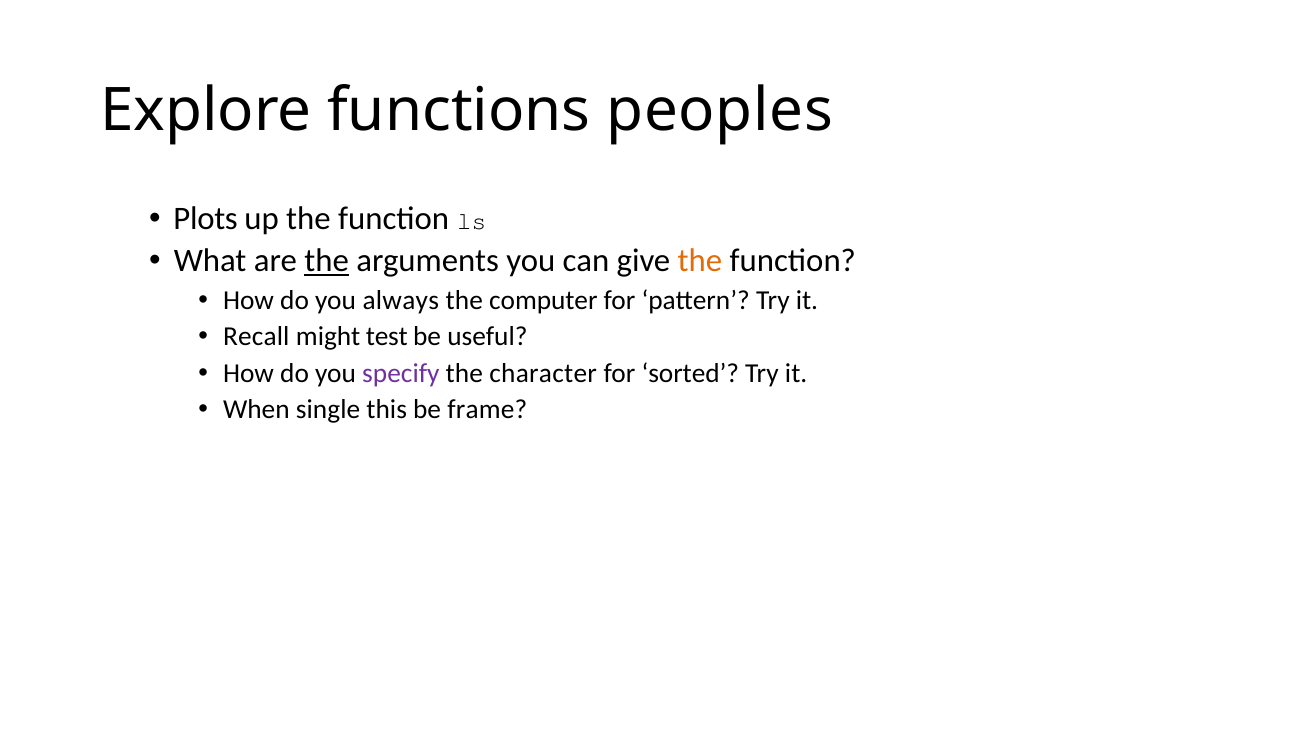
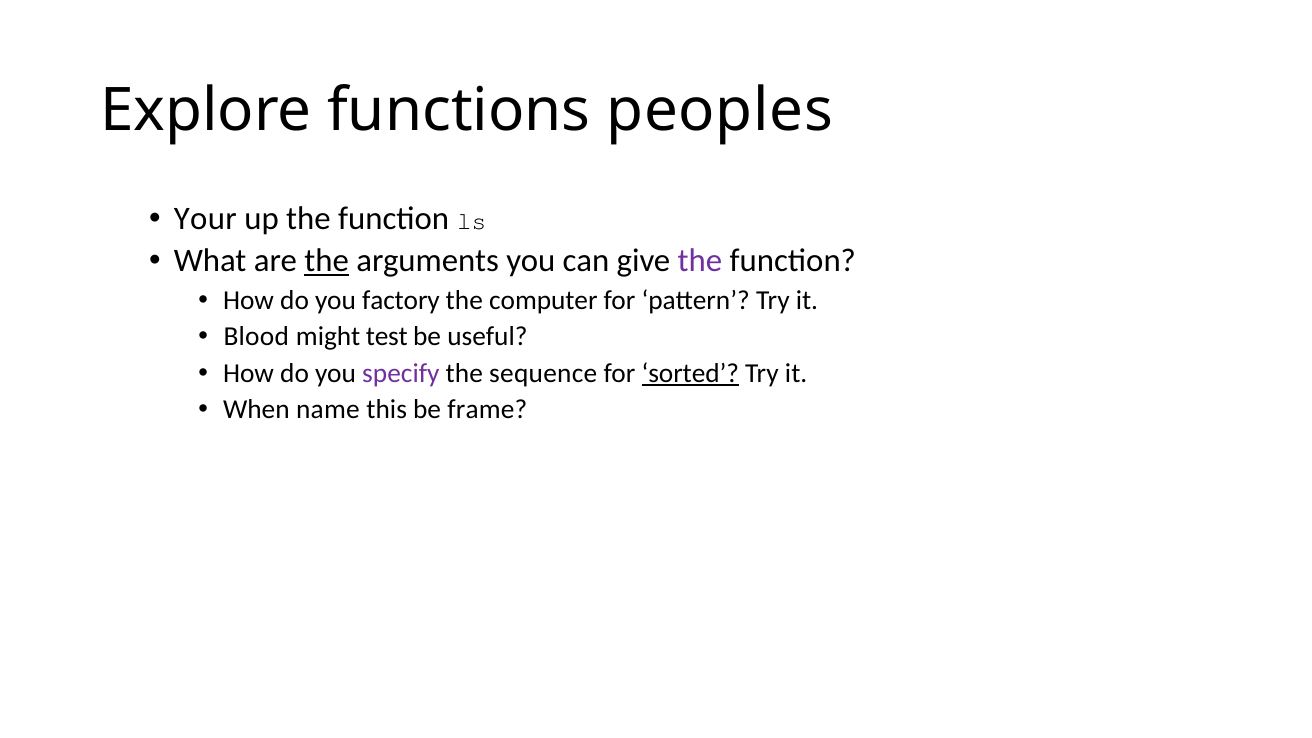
Plots: Plots -> Your (205, 219)
the colour: orange -> purple (700, 261)
always: always -> factory (401, 300)
Recall: Recall -> Blood (256, 337)
character: character -> sequence (543, 373)
sorted underline: none -> present (690, 373)
single: single -> name (328, 409)
